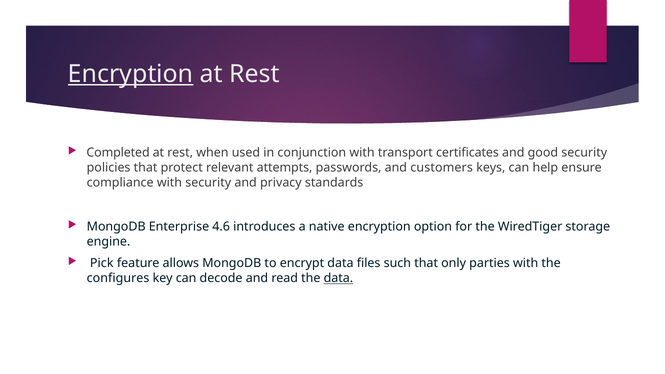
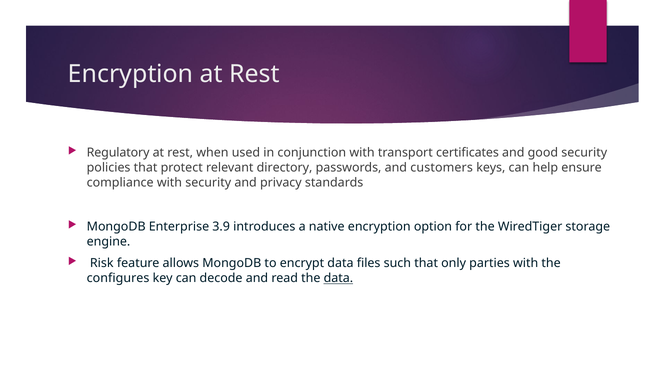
Encryption underline: present -> none (131, 74)
Completed: Completed -> Regulatory (118, 153)
attempts: attempts -> directory (285, 168)
4.6: 4.6 -> 3.9 (221, 227)
Pick: Pick -> Risk (102, 263)
